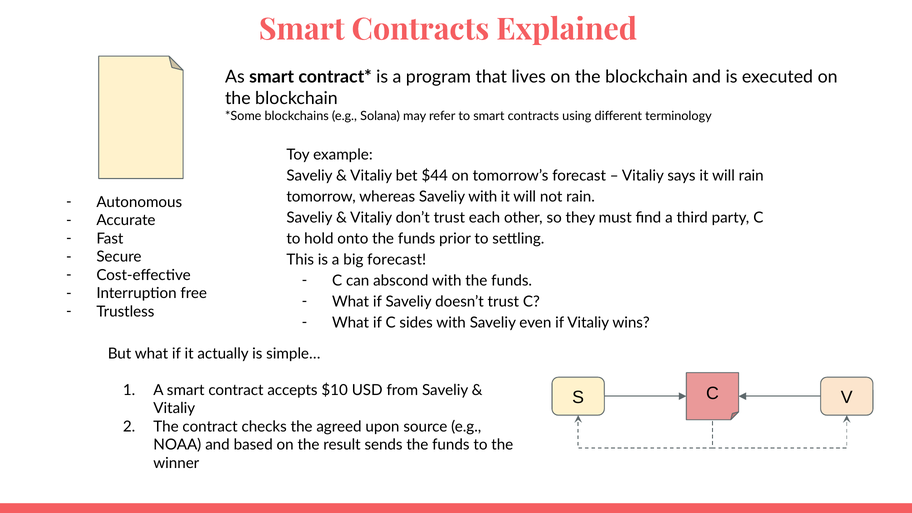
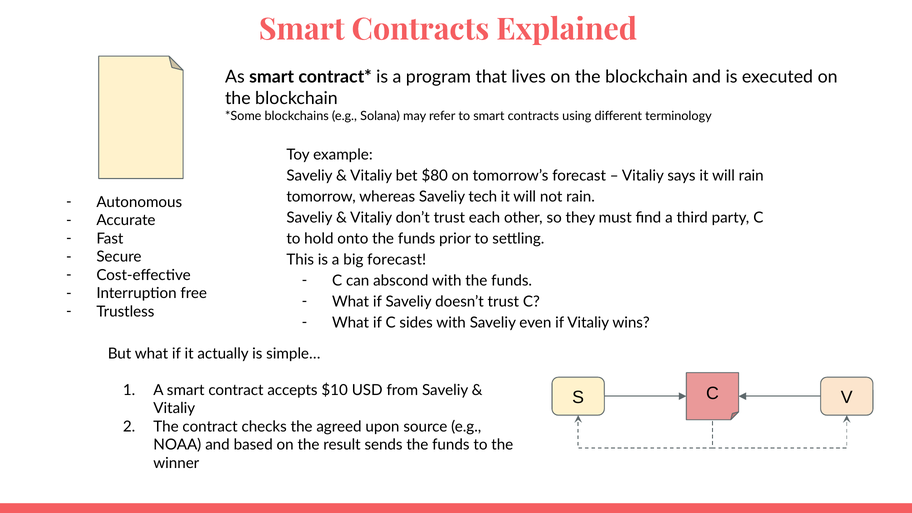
$44: $44 -> $80 (435, 176)
Saveliy with: with -> tech (483, 197)
